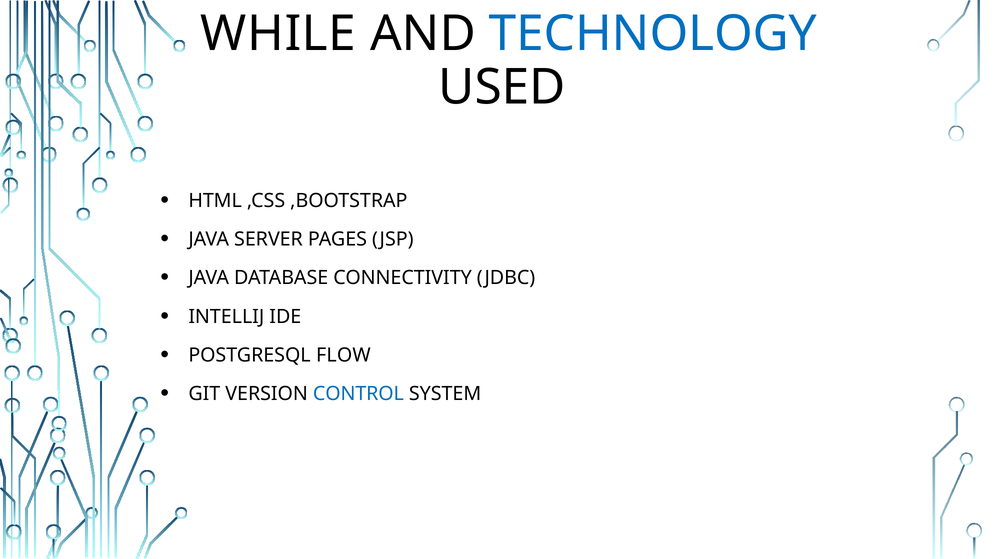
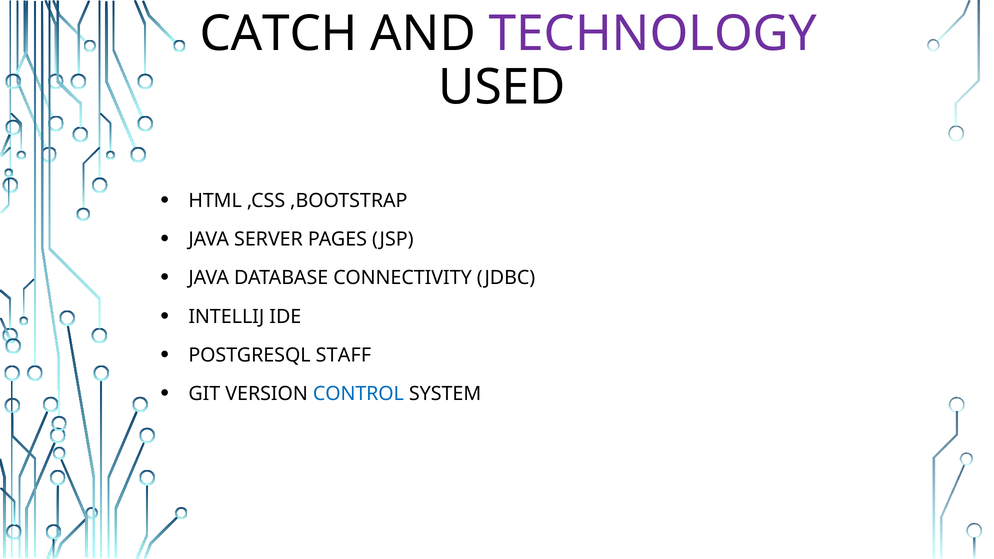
WHILE: WHILE -> CATCH (279, 34)
TECHNOLOGY colour: blue -> purple (653, 34)
FLOW: FLOW -> STAFF (343, 355)
